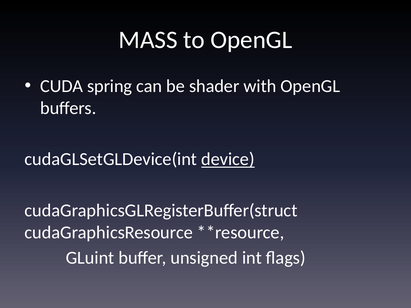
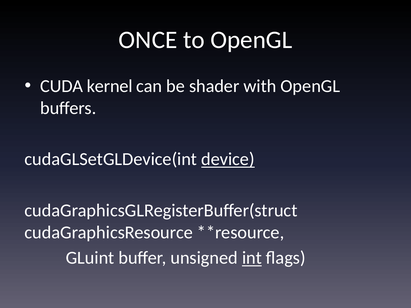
MASS: MASS -> ONCE (148, 40)
spring: spring -> kernel (110, 86)
int underline: none -> present (252, 258)
